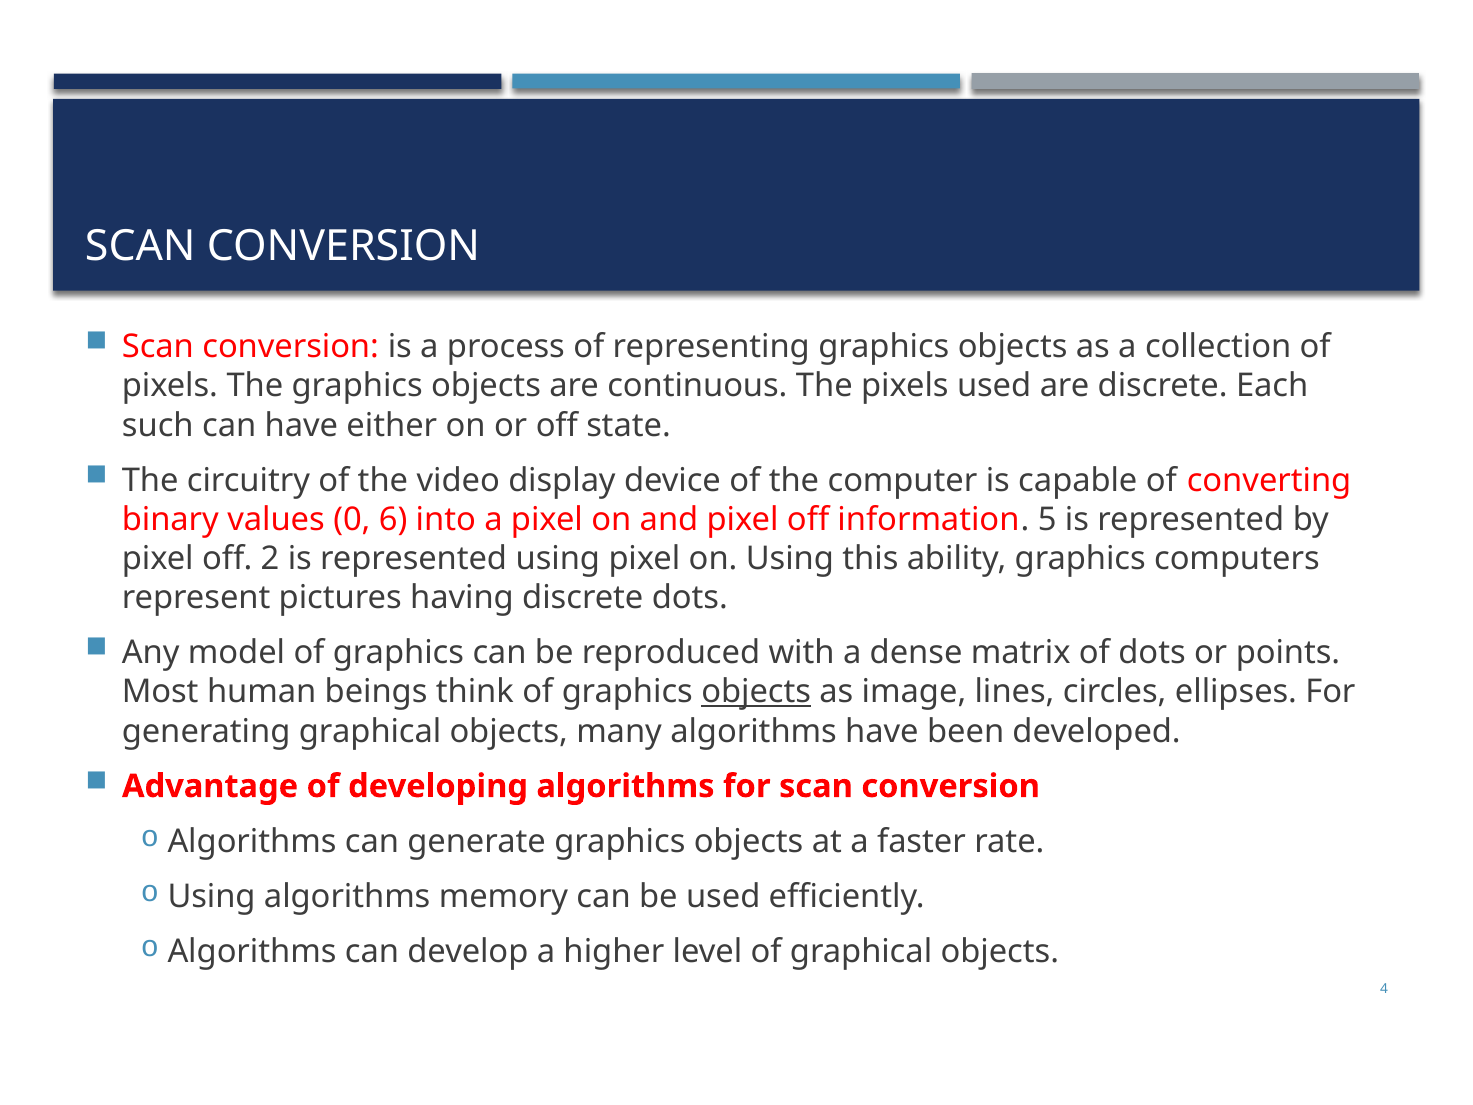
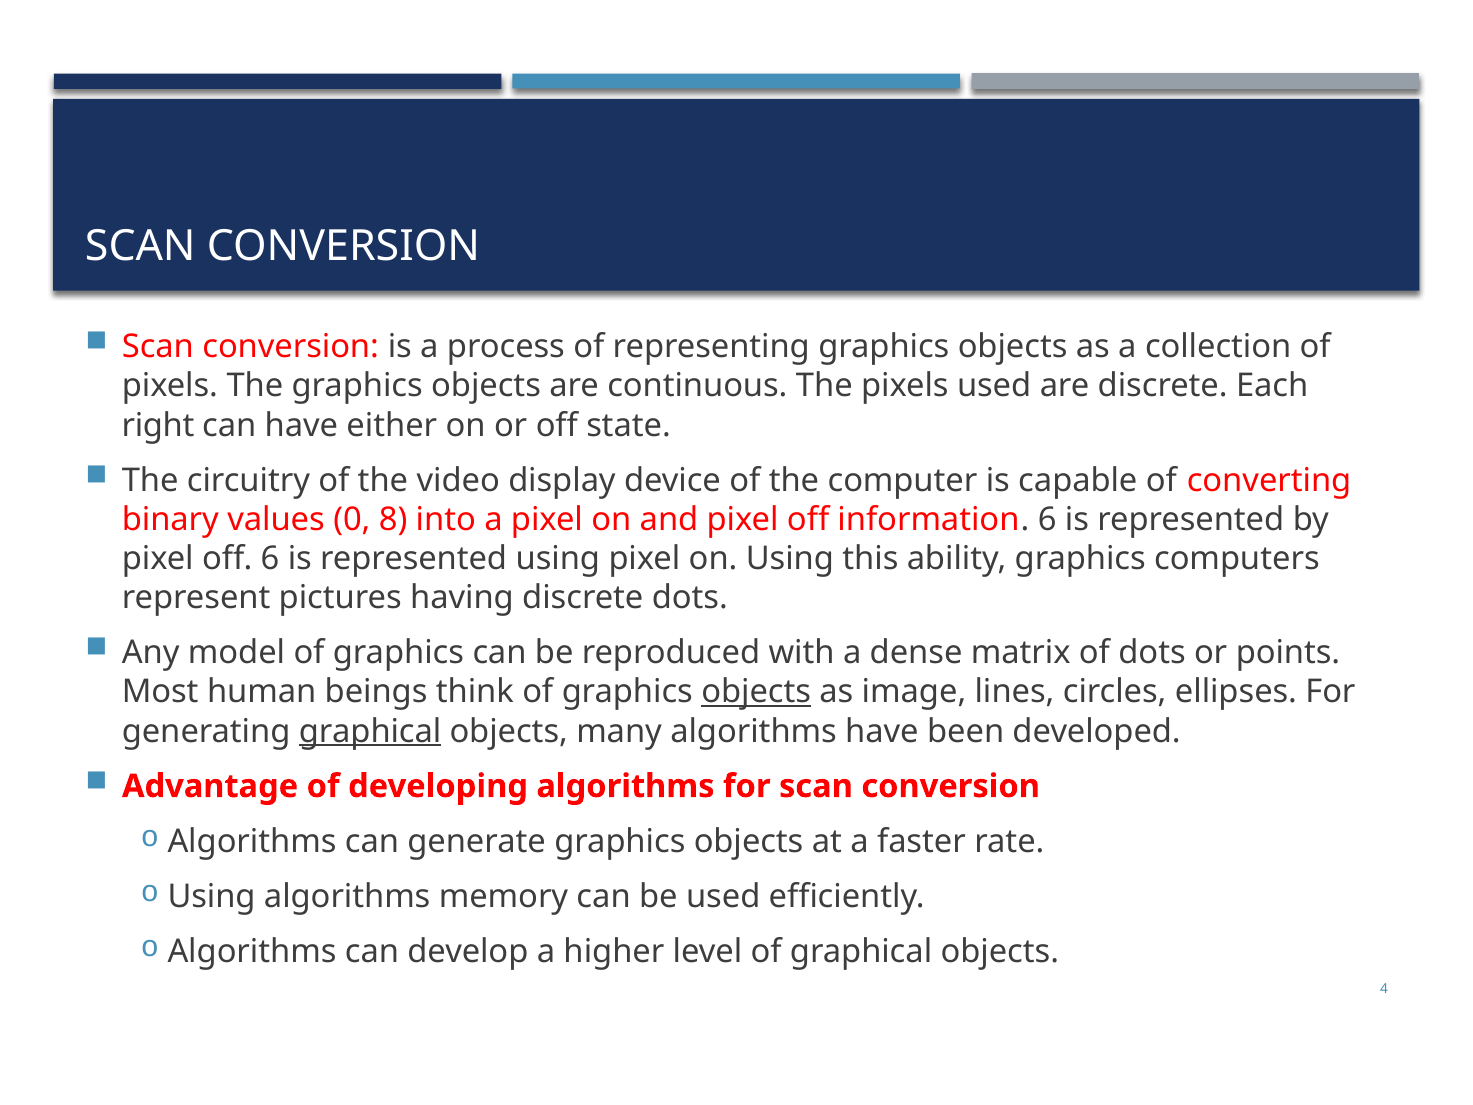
such: such -> right (158, 425)
6: 6 -> 8 (393, 519)
information 5: 5 -> 6 (1047, 519)
off 2: 2 -> 6 (270, 559)
graphical underline: none -> present (370, 731)
